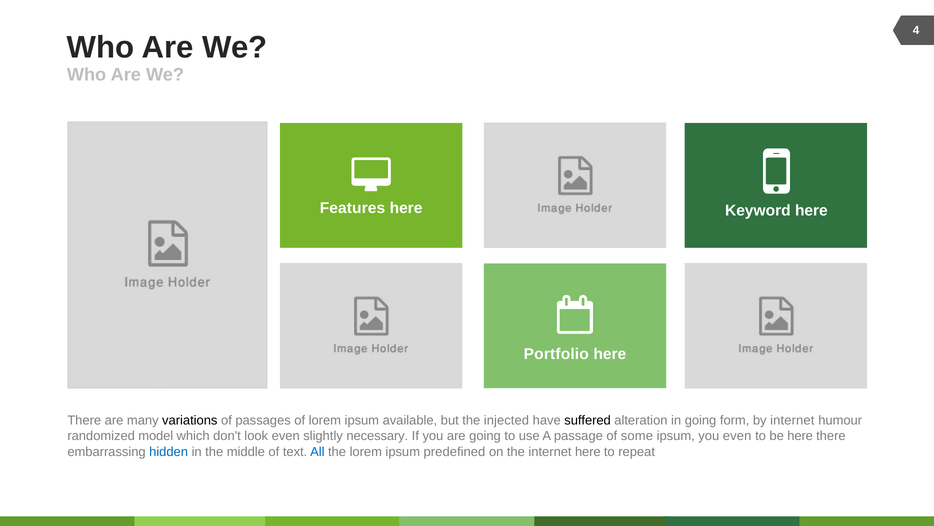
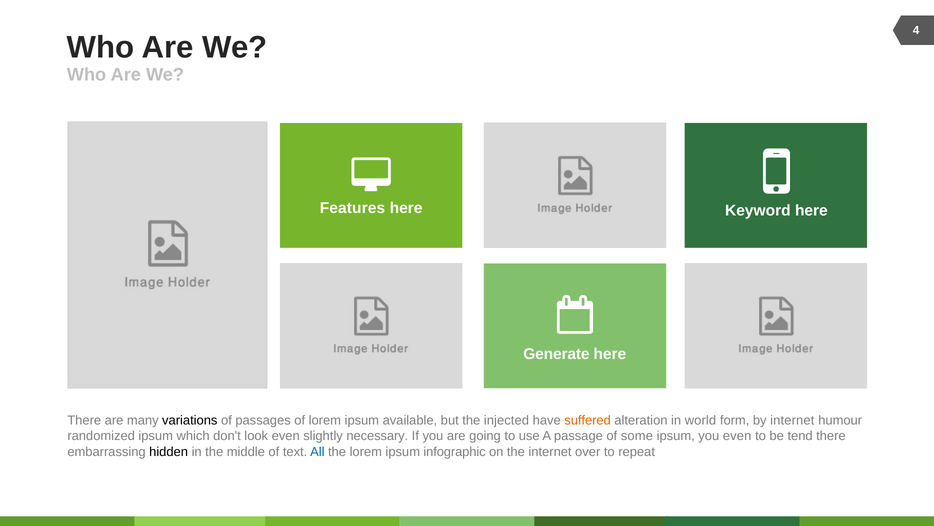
Portfolio: Portfolio -> Generate (556, 354)
suffered colour: black -> orange (588, 420)
in going: going -> world (700, 420)
randomized model: model -> ipsum (156, 436)
be here: here -> tend (800, 436)
hidden colour: blue -> black (169, 451)
predefined: predefined -> infographic (455, 451)
internet here: here -> over (588, 451)
